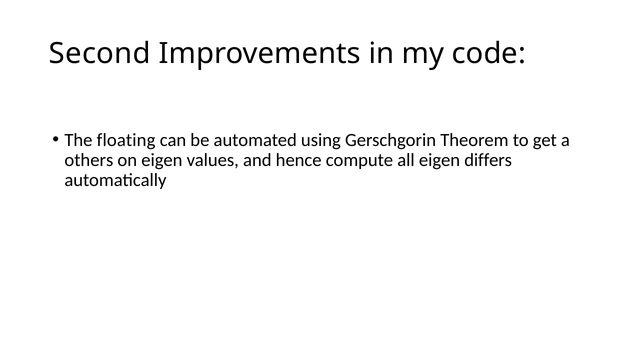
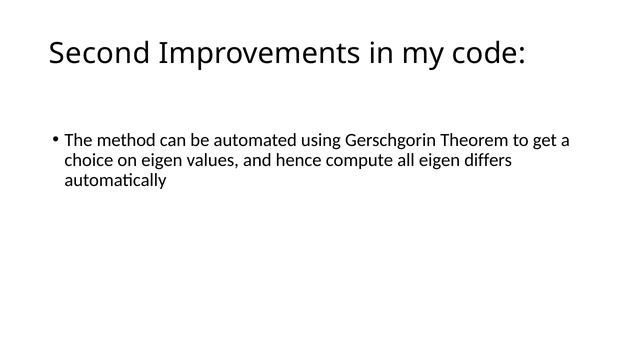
floating: floating -> method (126, 140)
others: others -> choice (89, 160)
